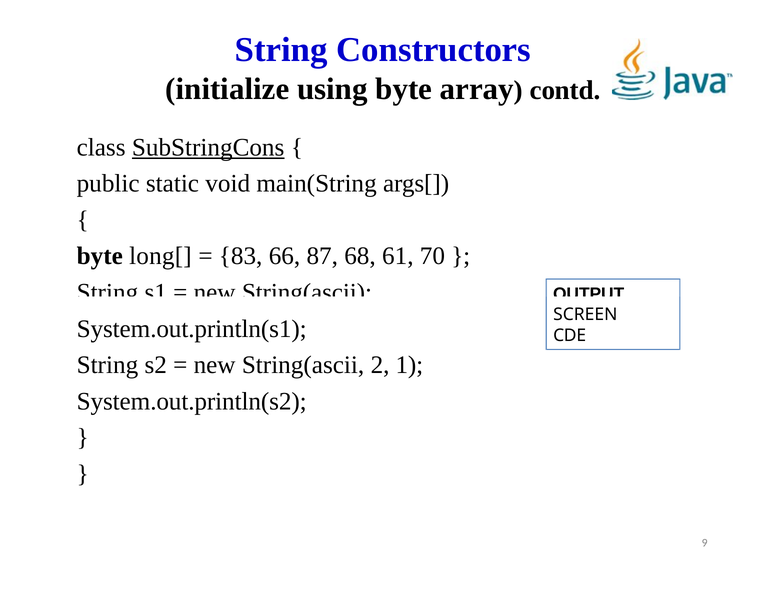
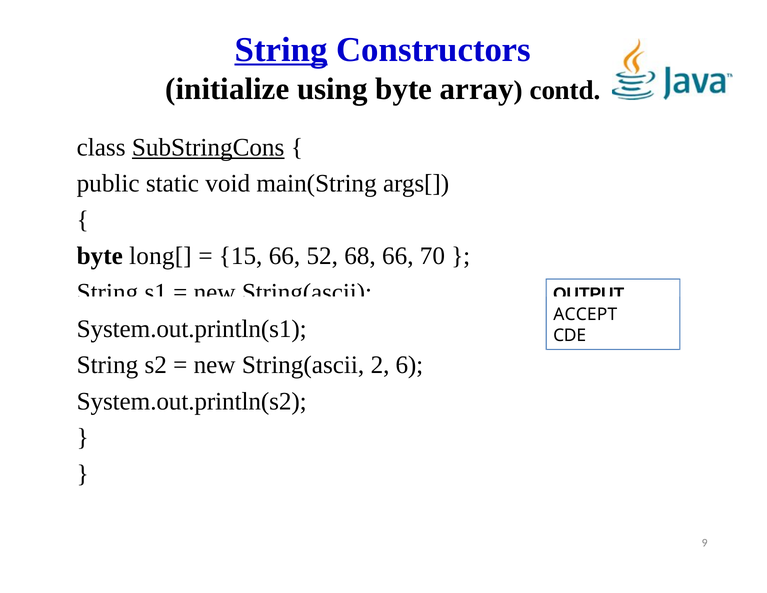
String underline: none -> present (281, 49)
83: 83 -> 15 (241, 256)
87: 87 -> 52 (322, 256)
68 61: 61 -> 66 (398, 256)
SCREEN: SCREEN -> ACCEPT (585, 315)
1: 1 -> 6 (409, 365)
